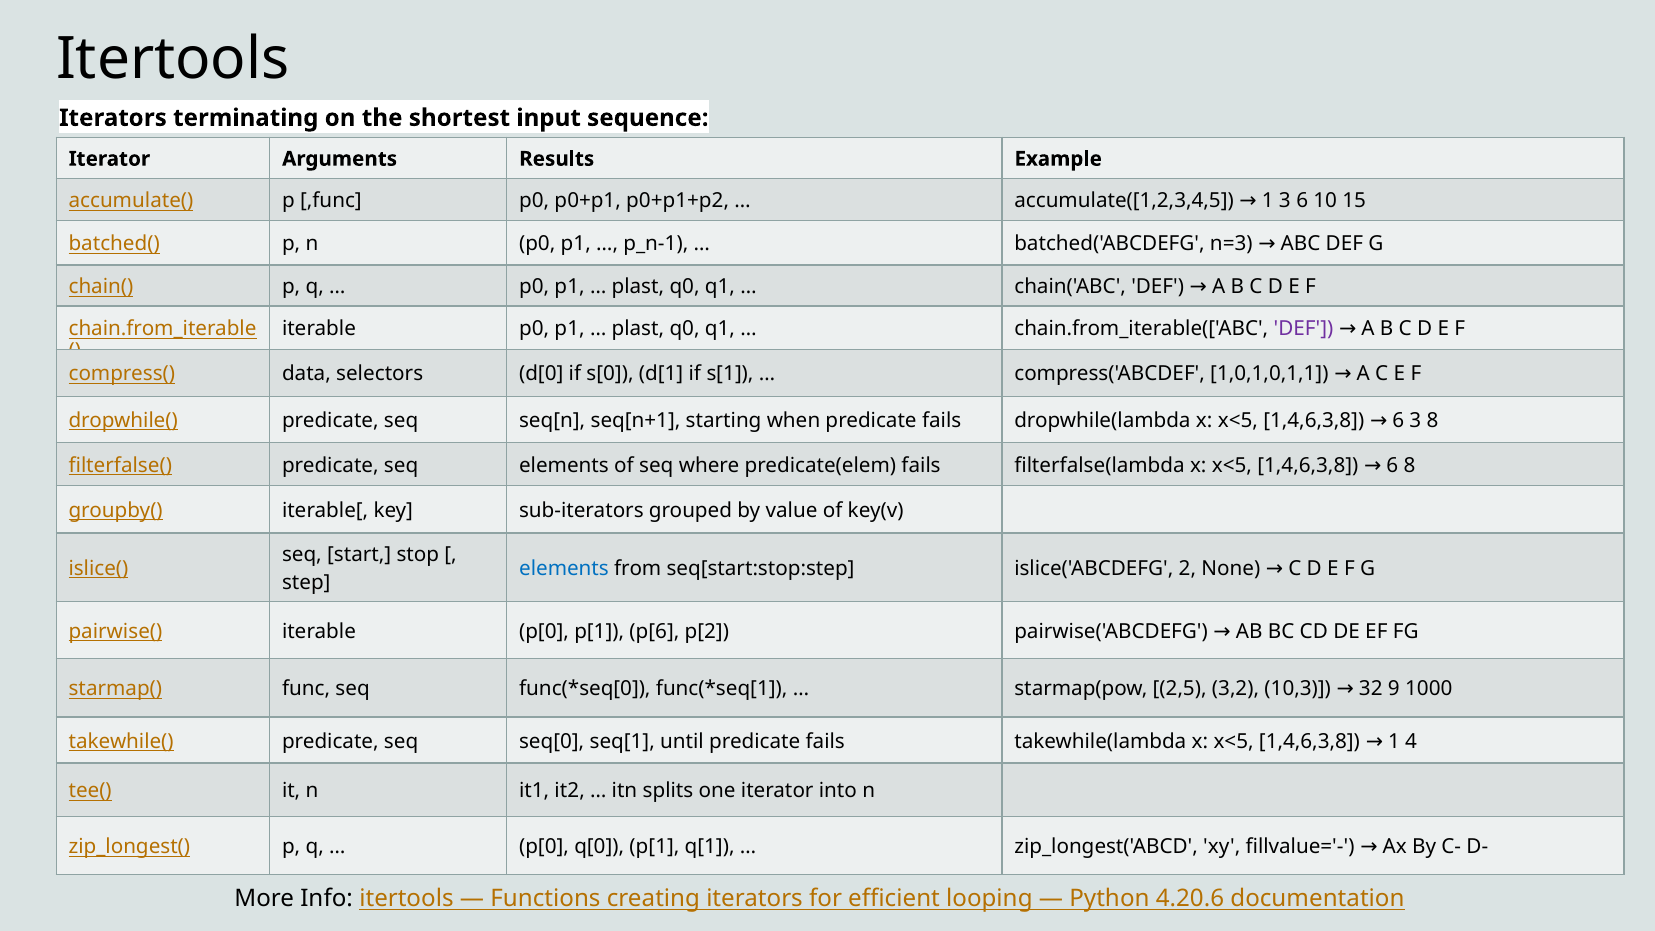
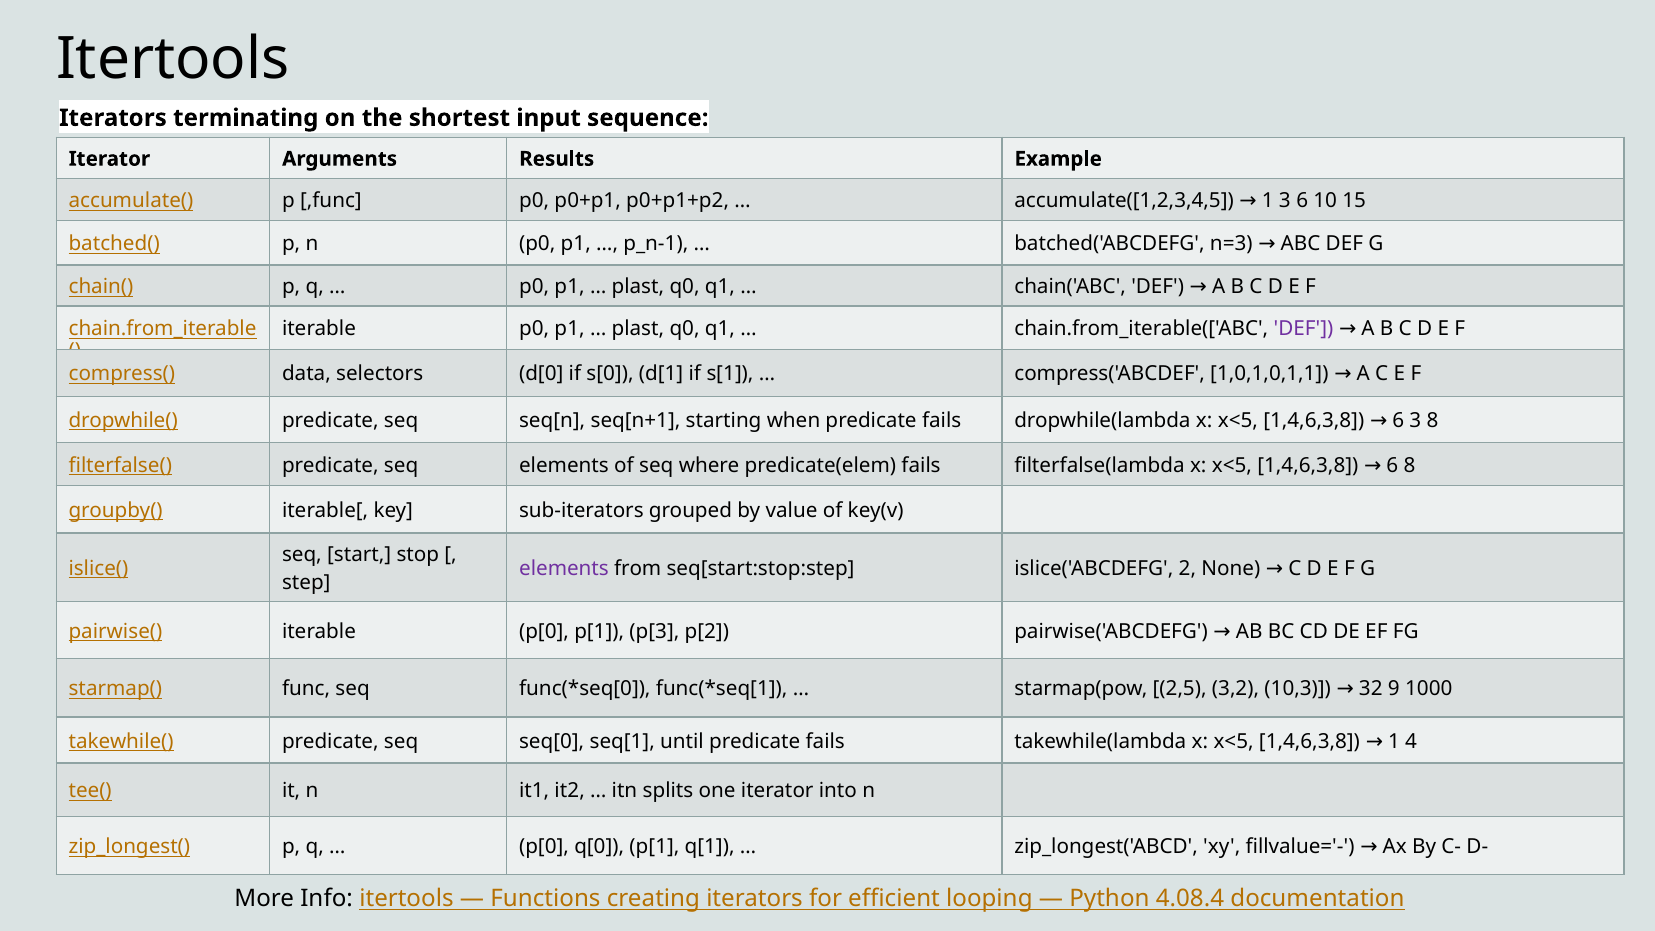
elements colour: blue -> purple (564, 568)
p[6: p[6 -> p[3 (654, 631)
4.20.6: 4.20.6 -> 4.08.4 (1190, 898)
